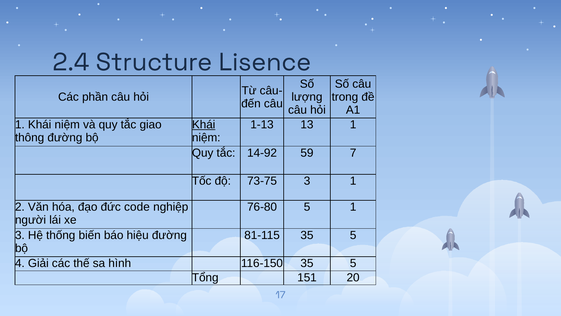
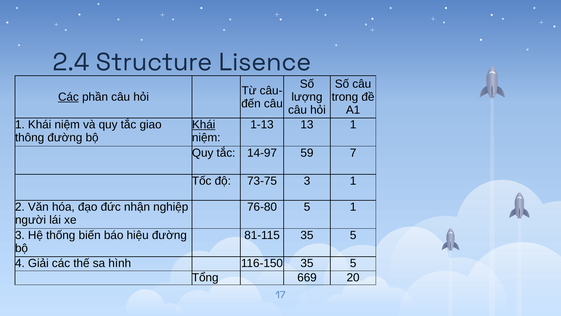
Các underline: none -> present (68, 97)
14-92: 14-92 -> 14-97 (262, 153)
code: code -> nhận (137, 207)
151: 151 -> 669 (307, 277)
